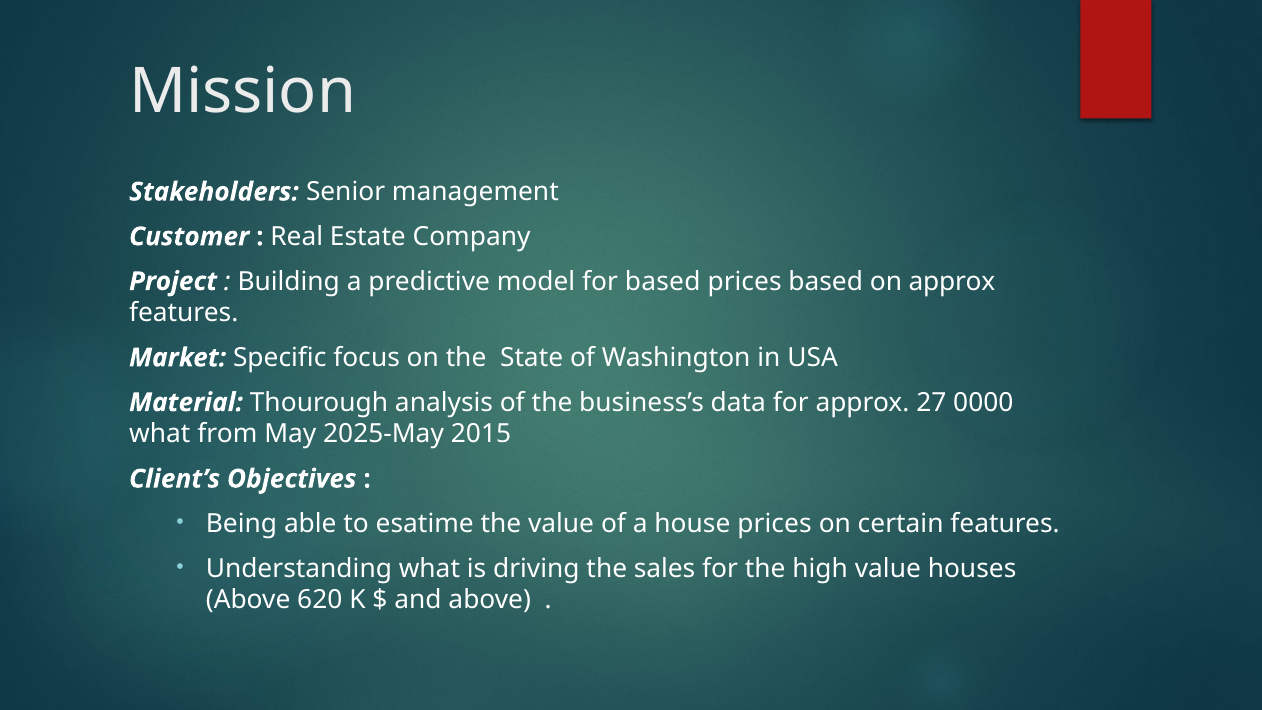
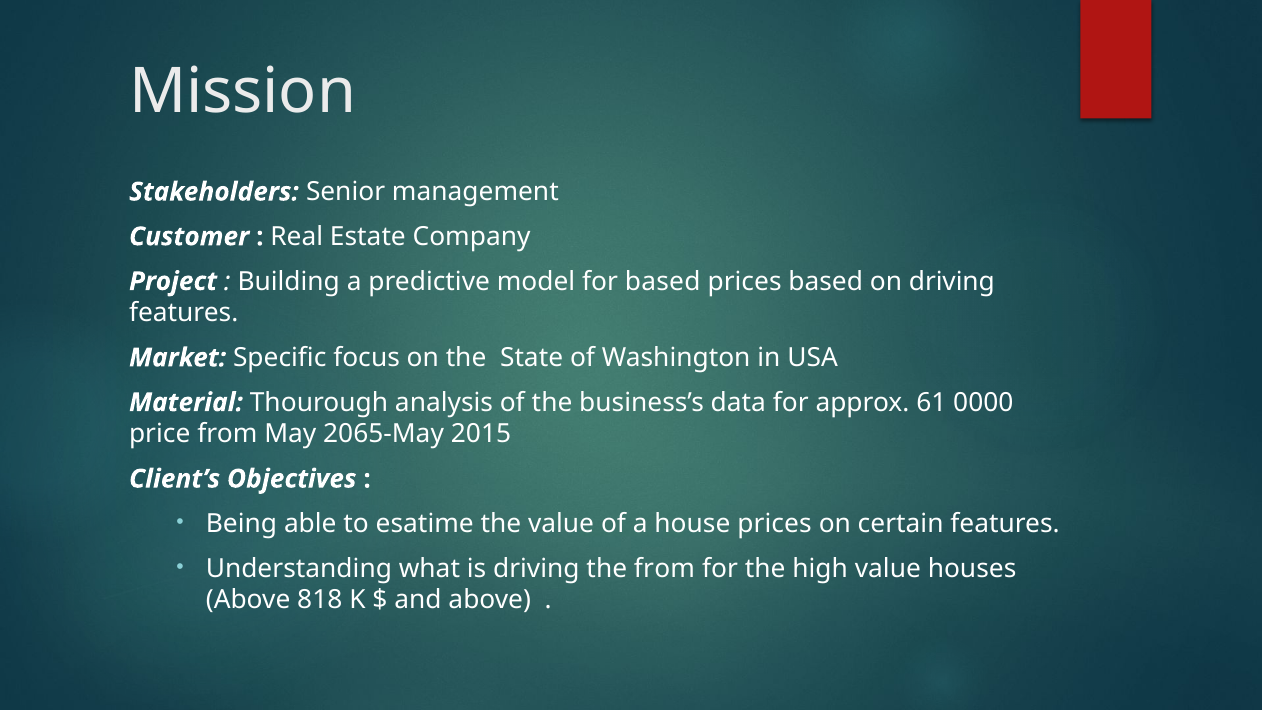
on approx: approx -> driving (952, 281)
27: 27 -> 61 (931, 402)
what: what -> price (160, 434)
2025-May: 2025-May -> 2065-May (384, 434)
the sales: sales -> from (664, 568)
620: 620 -> 818 (320, 600)
